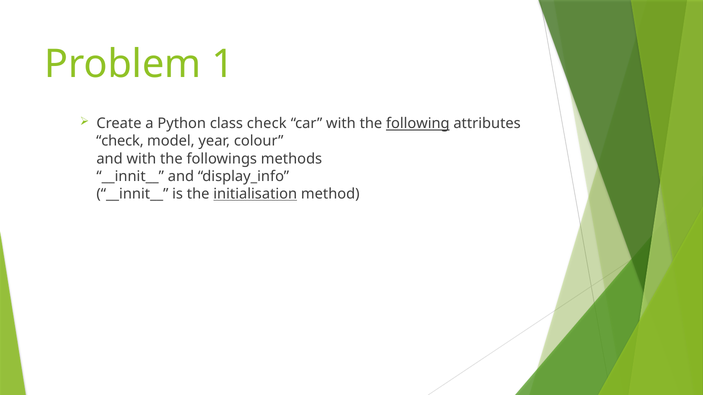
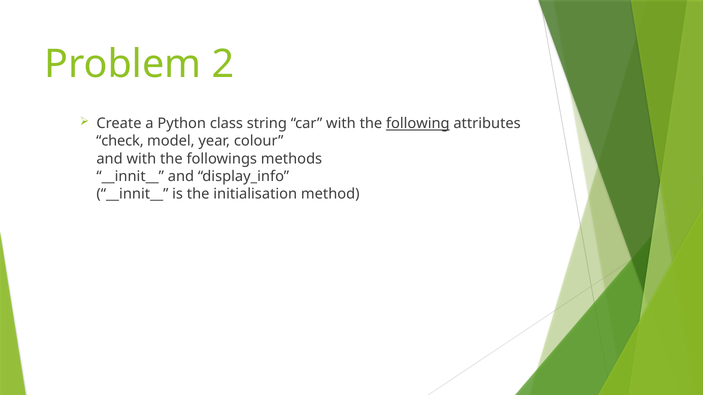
1: 1 -> 2 (223, 64)
class check: check -> string (267, 124)
initialisation underline: present -> none (255, 194)
